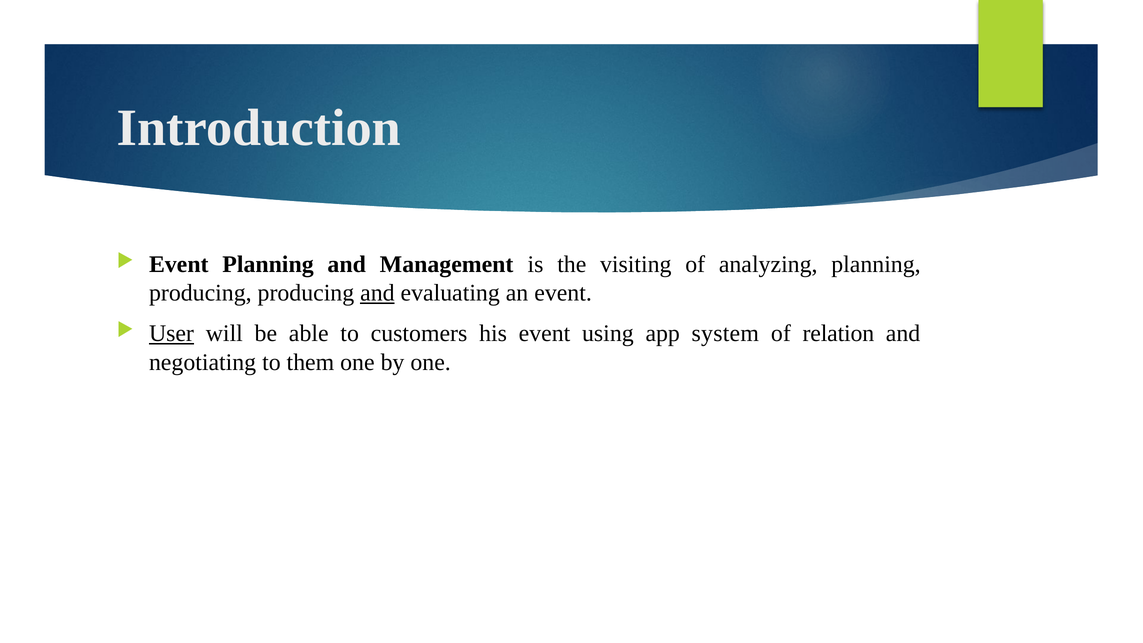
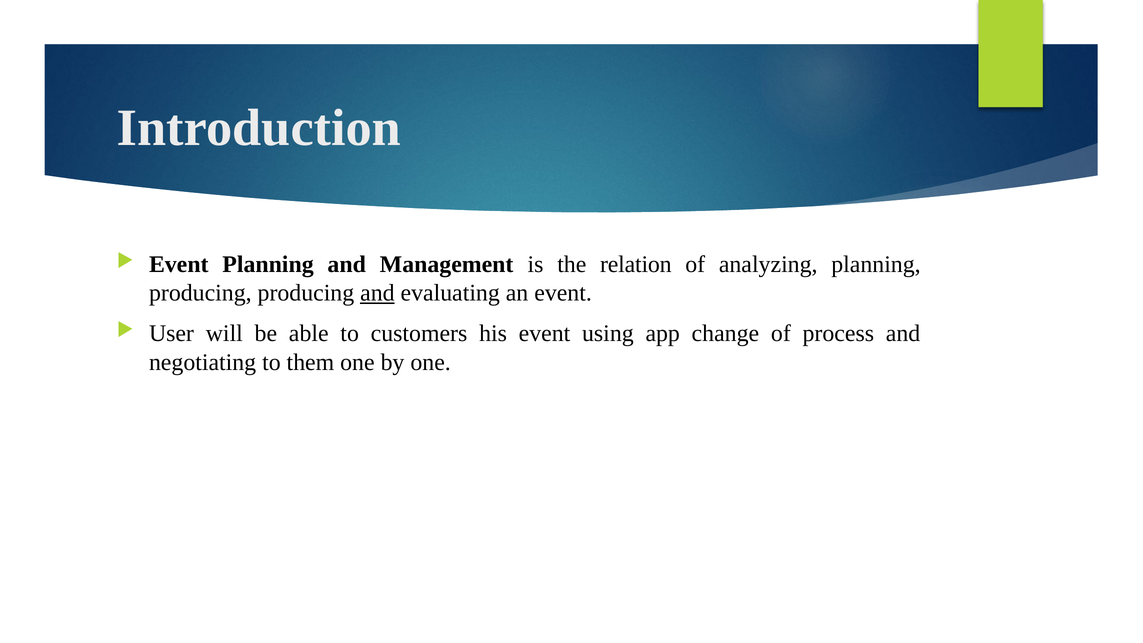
visiting: visiting -> relation (636, 264)
User underline: present -> none (171, 334)
system: system -> change (725, 334)
relation: relation -> process (838, 334)
